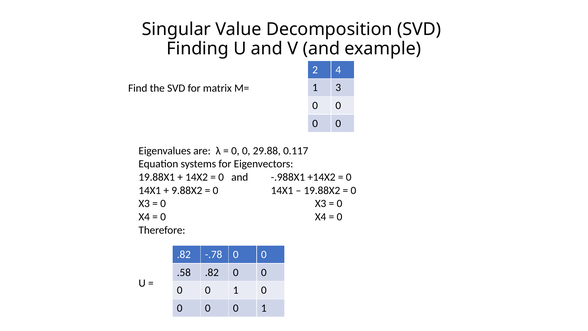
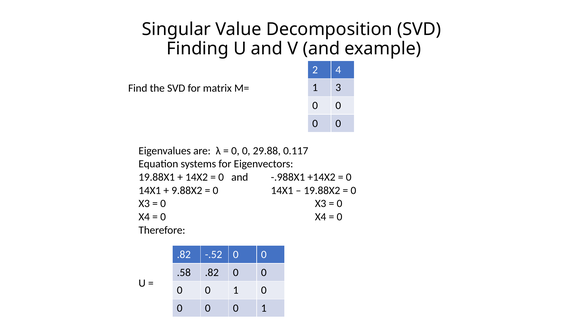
-.78: -.78 -> -.52 (214, 254)
